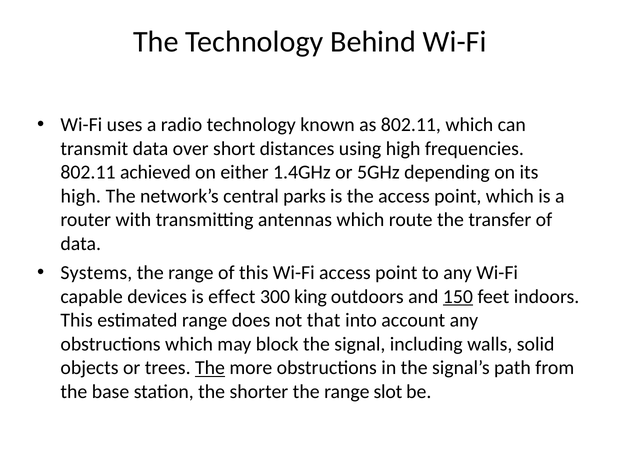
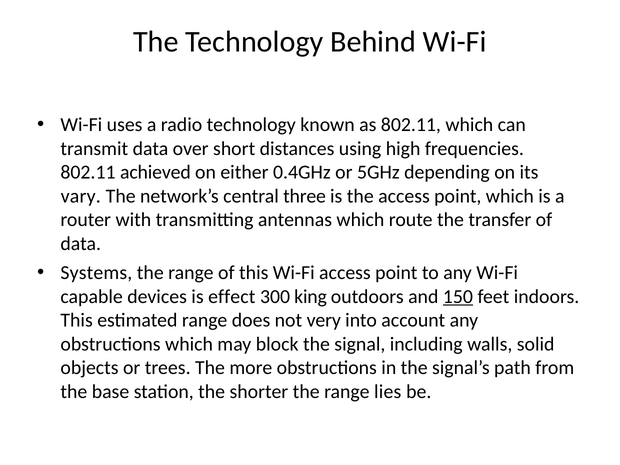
1.4GHz: 1.4GHz -> 0.4GHz (302, 172)
high: high -> vary (81, 196)
parks: parks -> three (305, 196)
that: that -> very (324, 320)
The underline: present -> none (210, 368)
slot: slot -> lies (388, 392)
